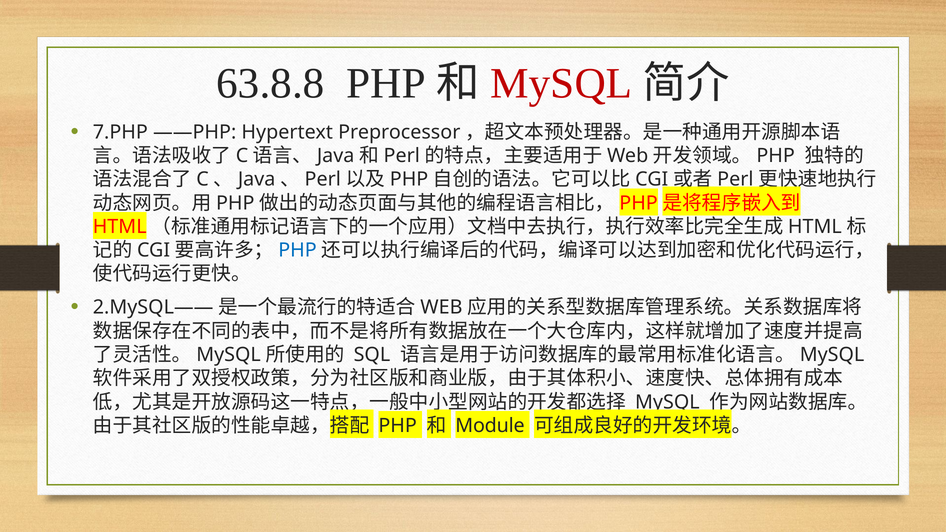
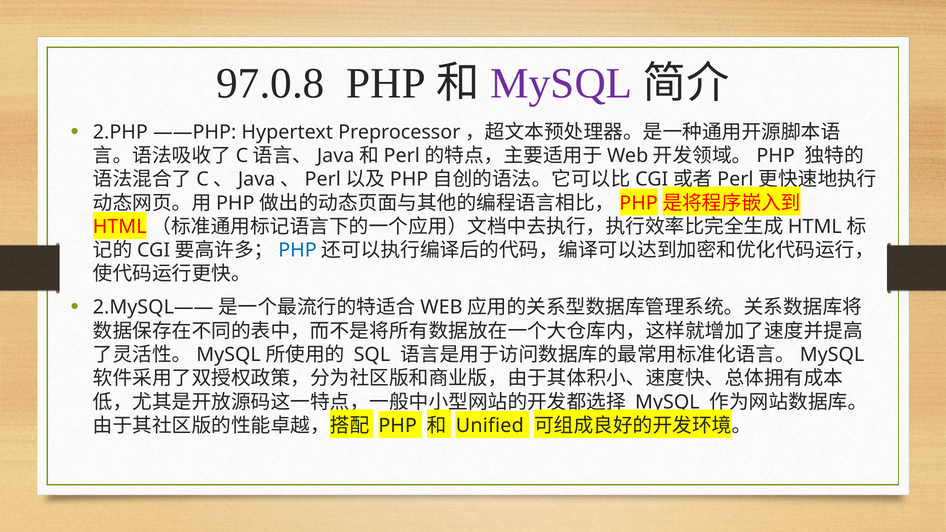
63.8.8: 63.8.8 -> 97.0.8 (270, 83)
MySQL colour: red -> purple (561, 83)
7.PHP: 7.PHP -> 2.PHP (120, 132)
Module: Module -> Unified (490, 426)
